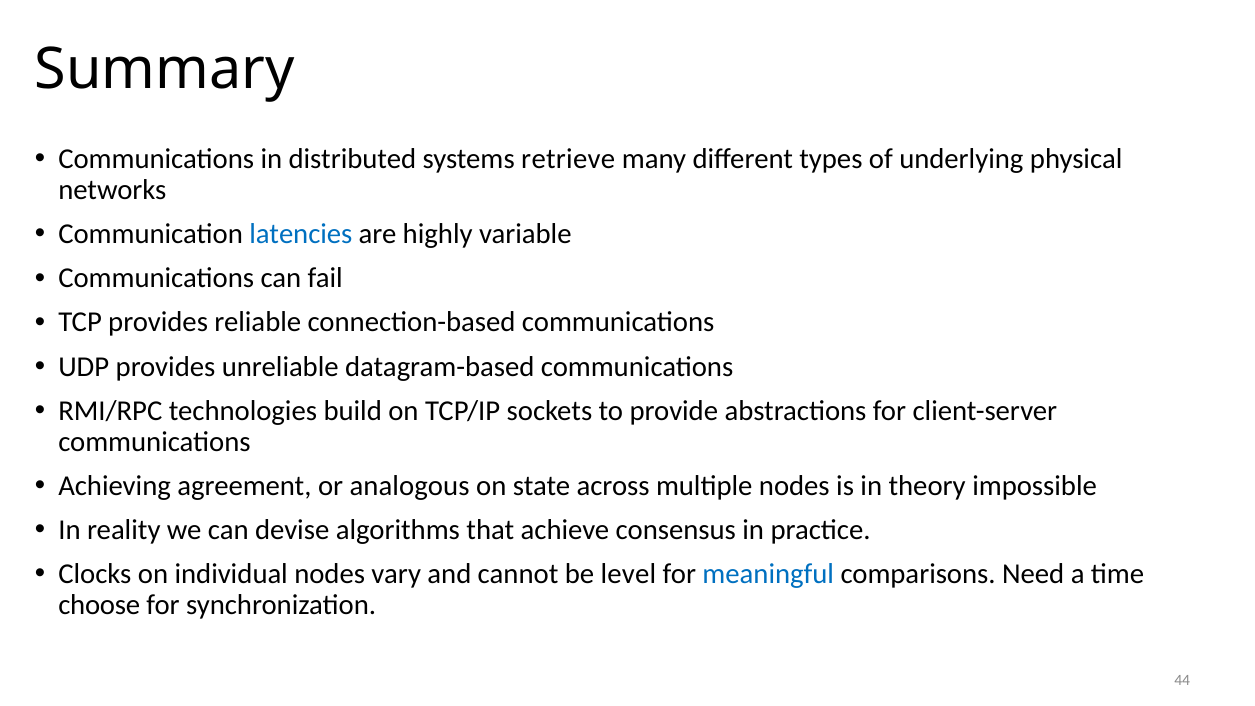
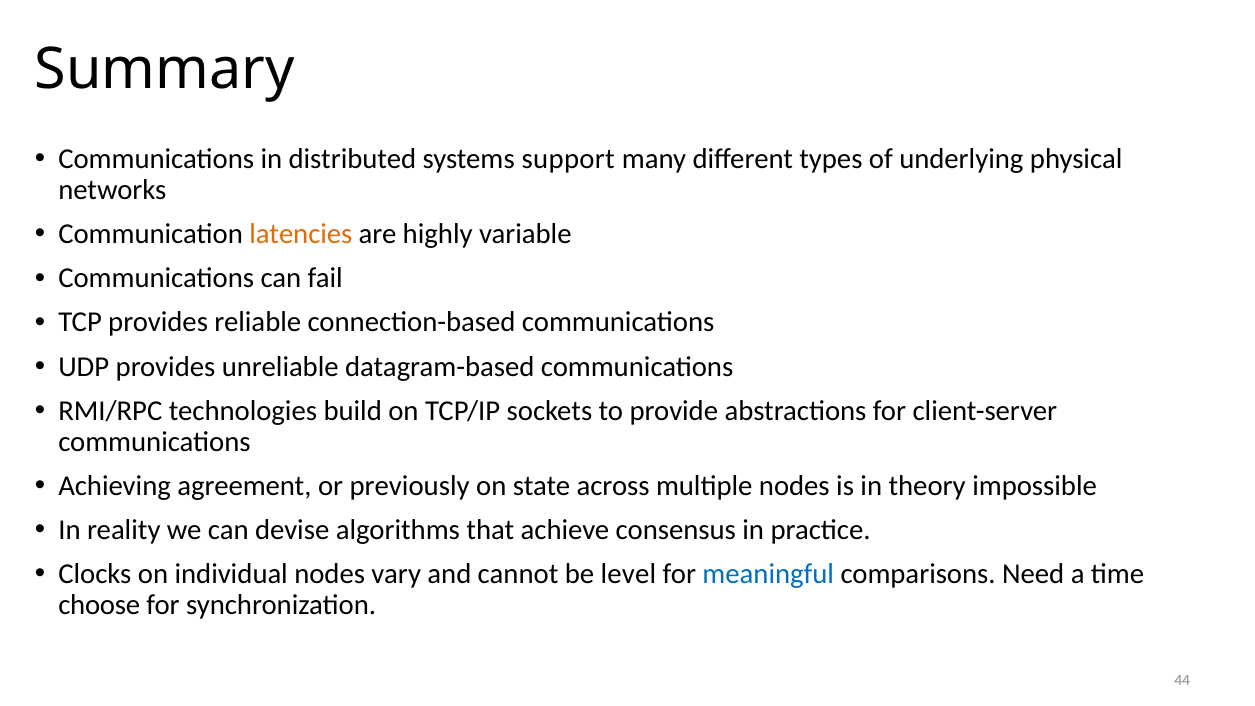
retrieve: retrieve -> support (568, 159)
latencies colour: blue -> orange (301, 234)
analogous: analogous -> previously (410, 486)
